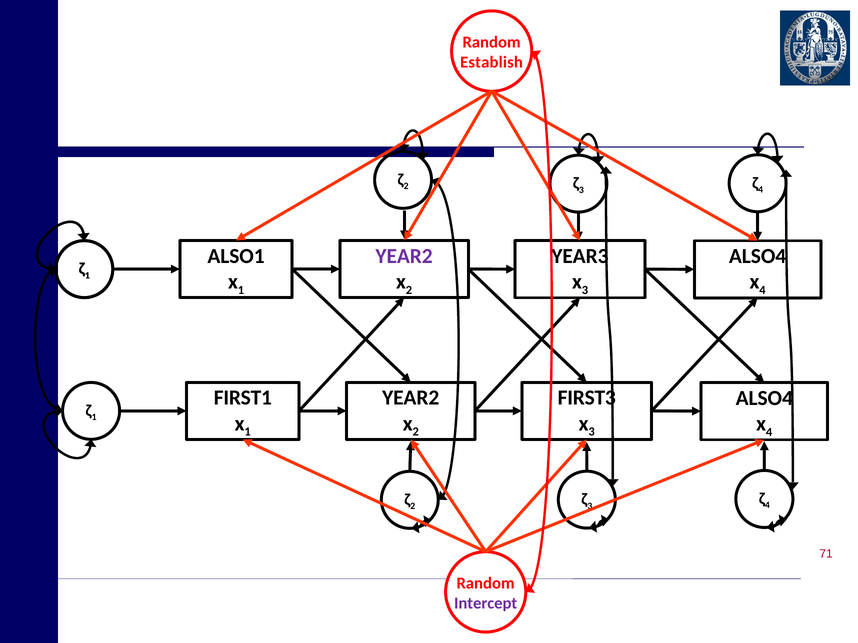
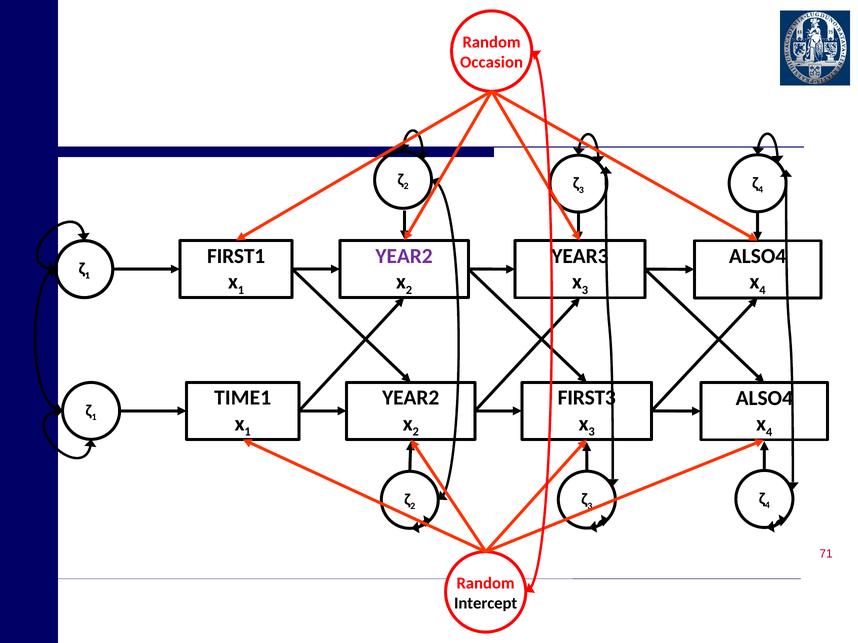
Establish: Establish -> Occasion (492, 62)
ALSO1: ALSO1 -> FIRST1 (236, 256)
FIRST1: FIRST1 -> TIME1 (243, 398)
Intercept colour: purple -> black (486, 604)
